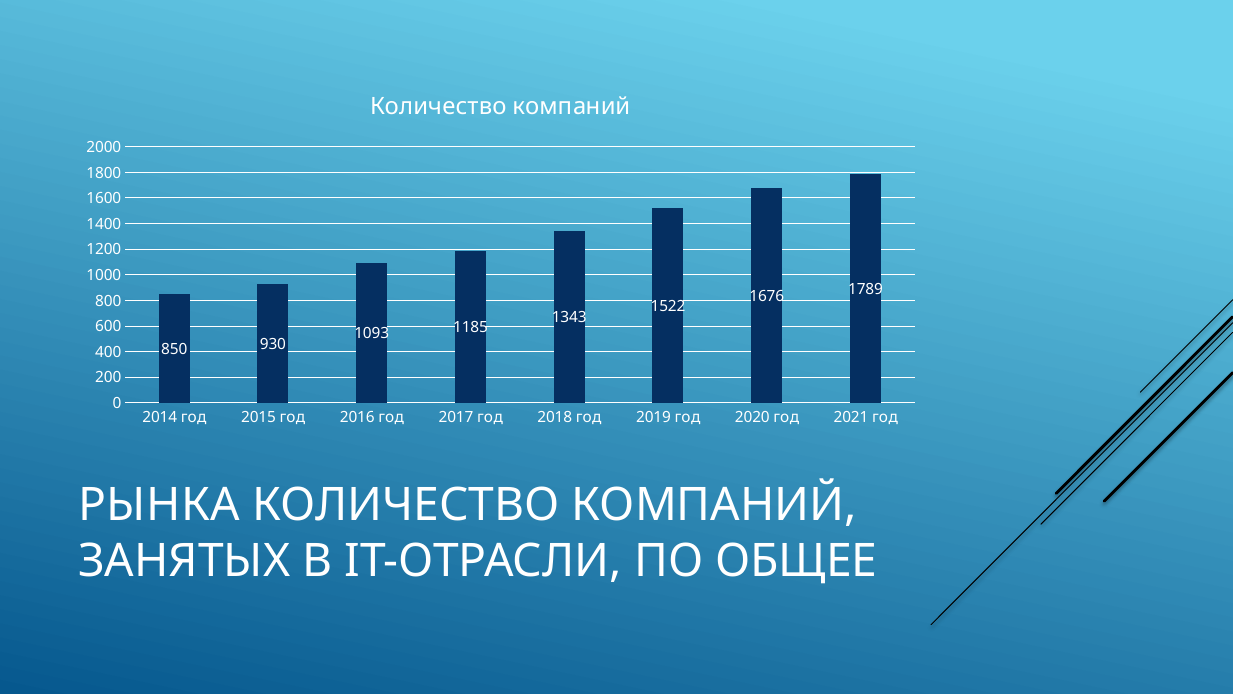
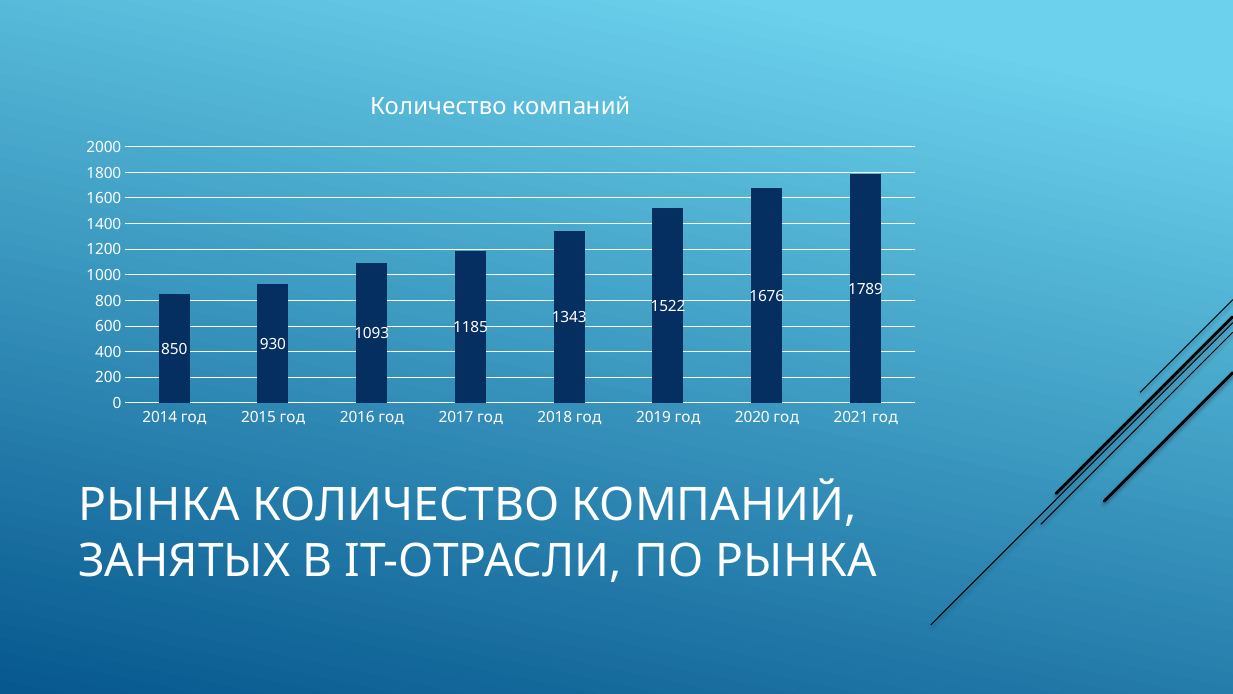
ПО ОБЩЕЕ: ОБЩЕЕ -> РЫНКА (796, 561)
